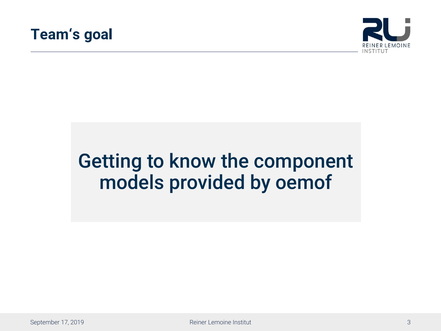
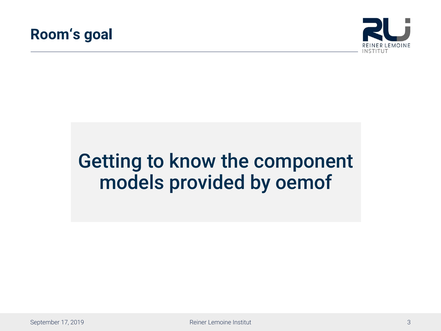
Team‘s: Team‘s -> Room‘s (55, 34)
